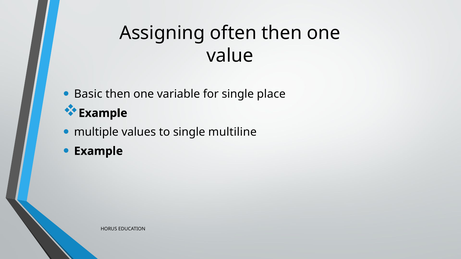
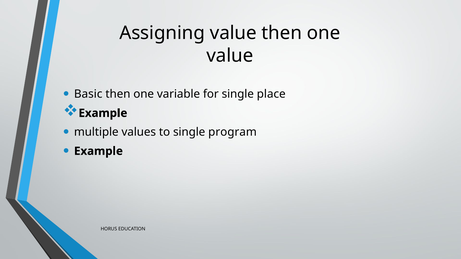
Assigning often: often -> value (233, 33)
multiline: multiline -> program (232, 132)
